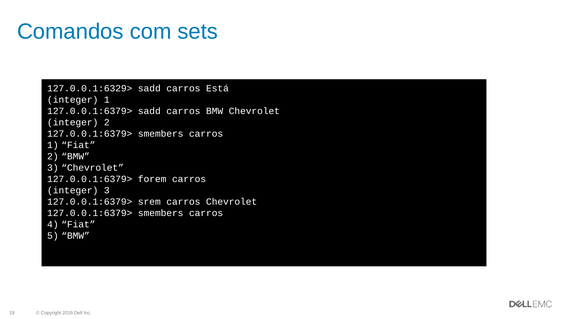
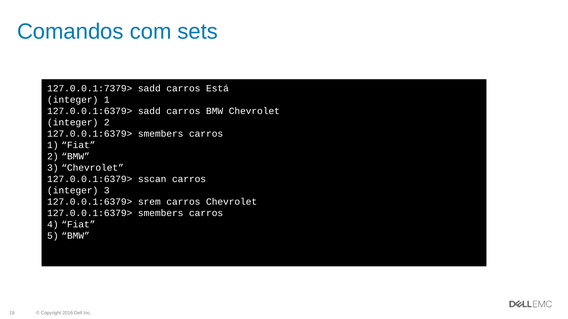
127.0.0.1:6329>: 127.0.0.1:6329> -> 127.0.0.1:7379> (90, 88)
forem: forem -> sscan (152, 179)
